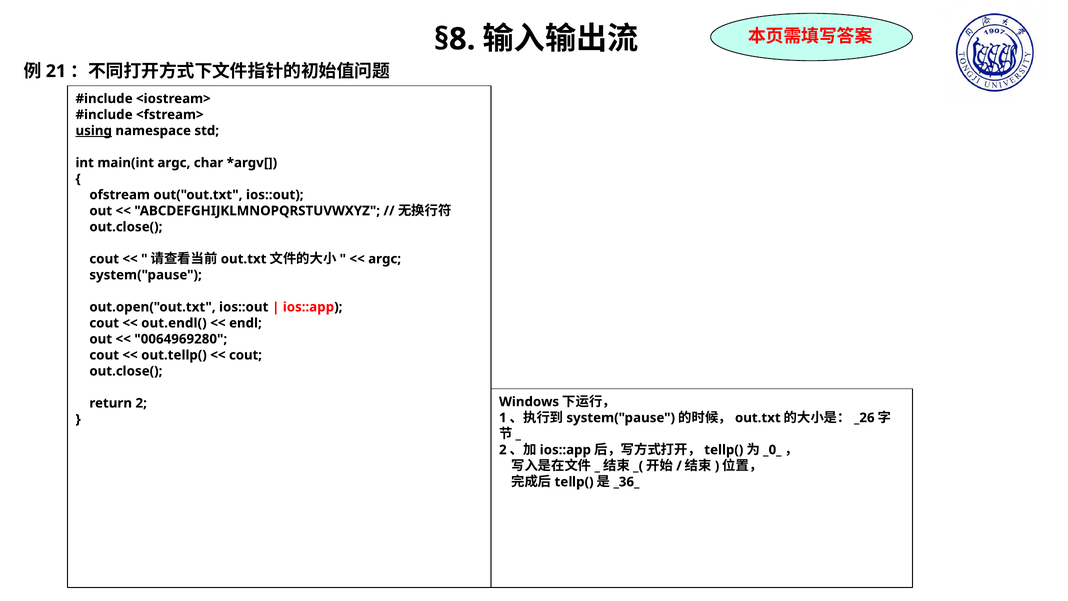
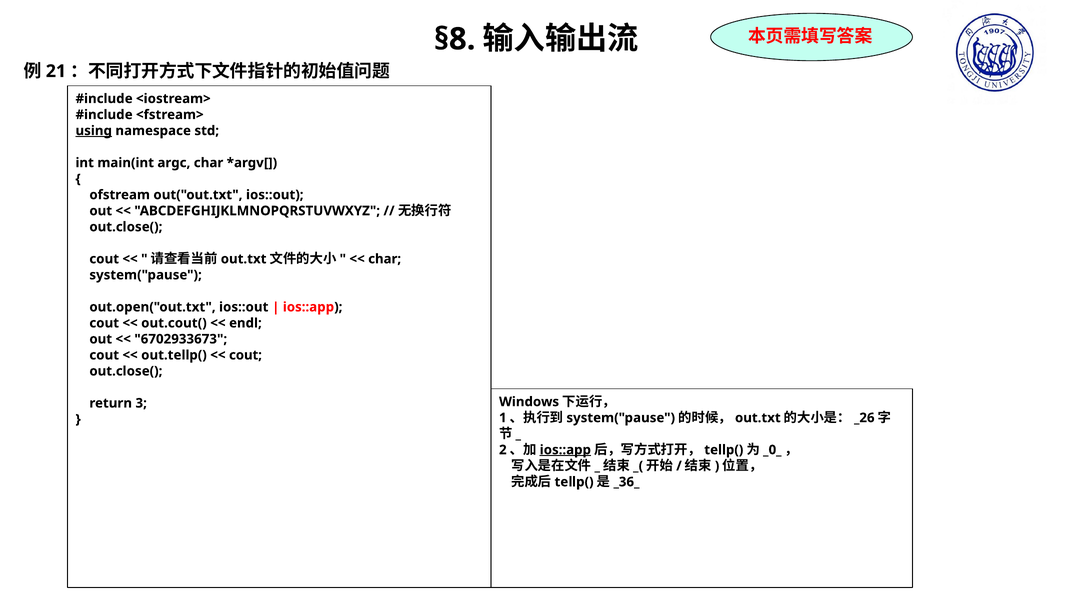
argc: argc -> char (385, 259)
out.endl(: out.endl( -> out.cout( (174, 323)
0064969280: 0064969280 -> 6702933673 (181, 339)
return 2: 2 -> 3 (141, 403)
ios::app underline: none -> present (565, 450)
